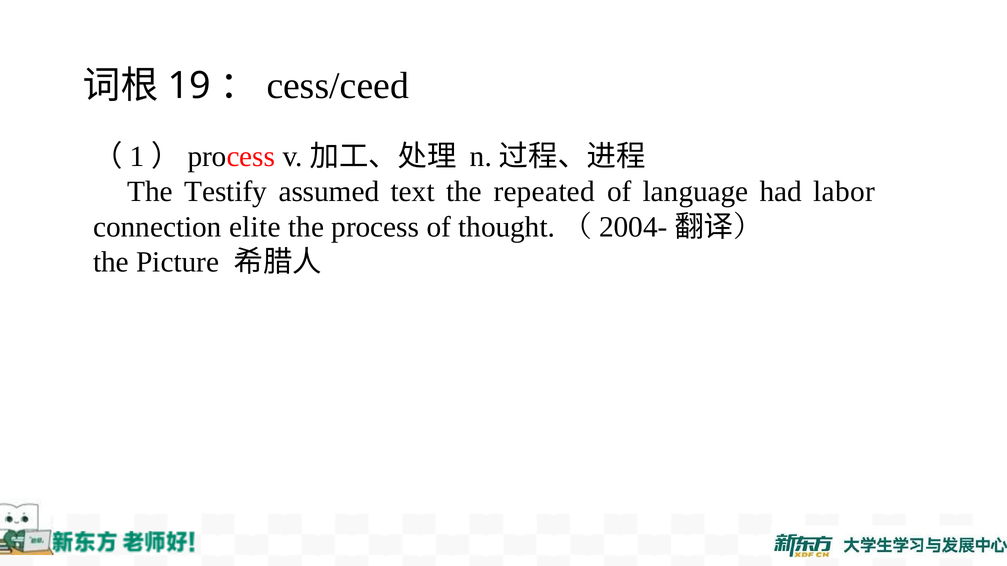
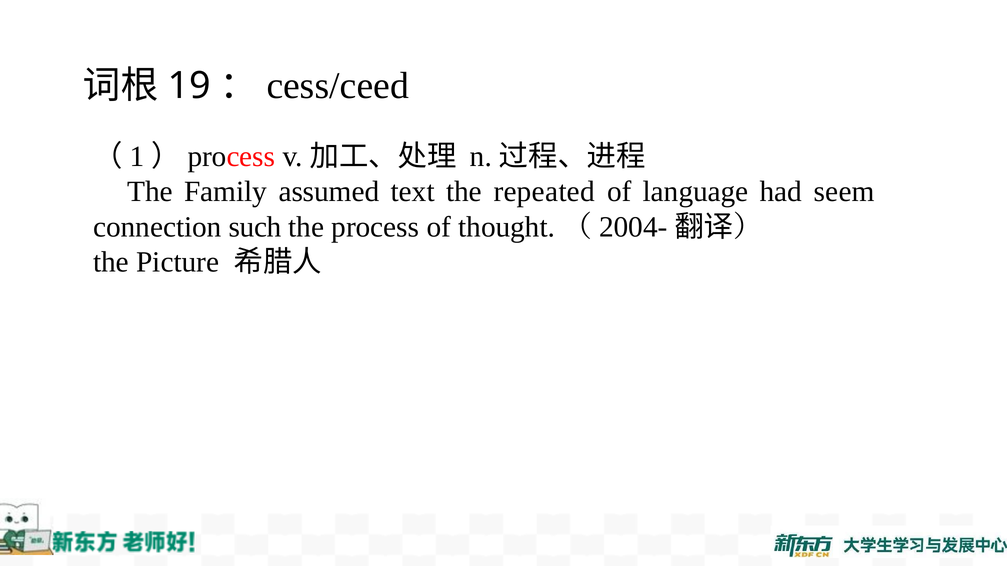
Testify: Testify -> Family (226, 192)
labor: labor -> seem (844, 192)
elite: elite -> such (255, 227)
